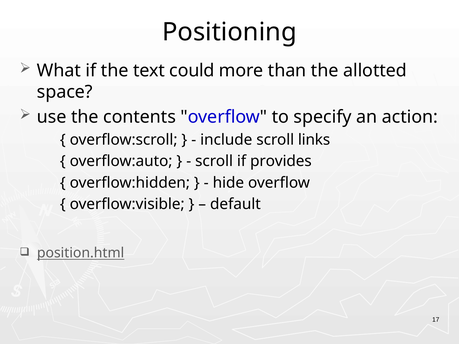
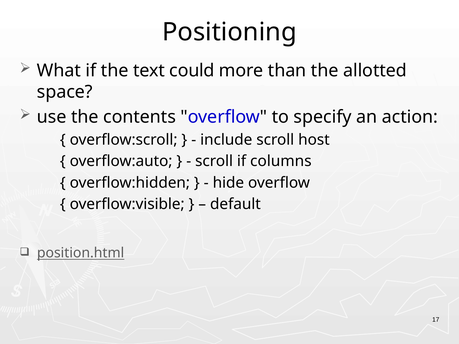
links: links -> host (314, 140)
provides: provides -> columns (281, 161)
